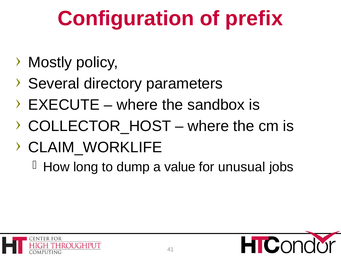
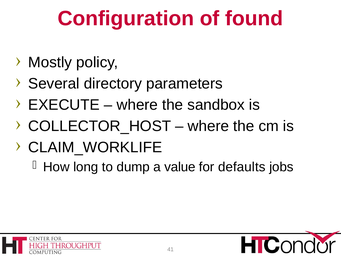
prefix: prefix -> found (254, 18)
unusual: unusual -> defaults (242, 167)
